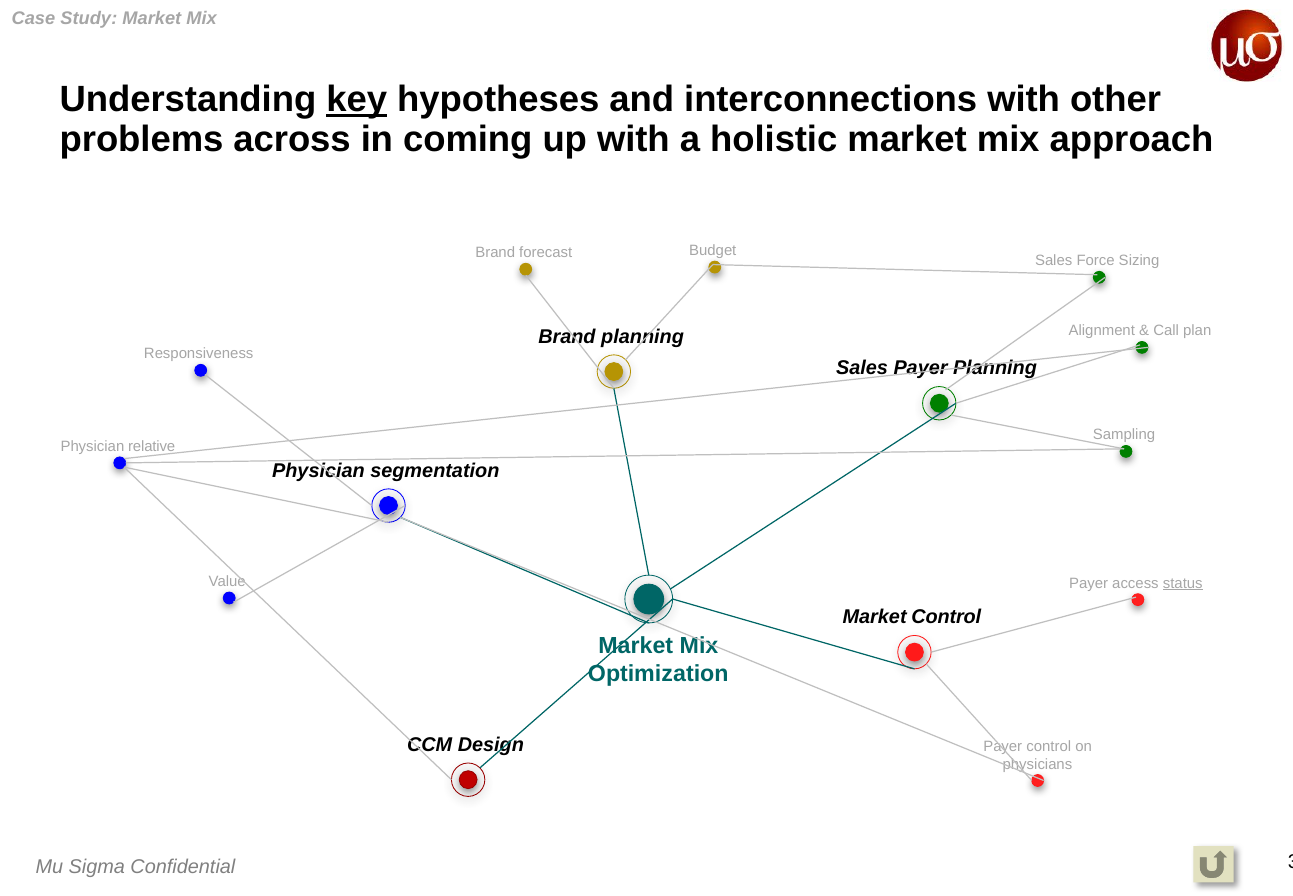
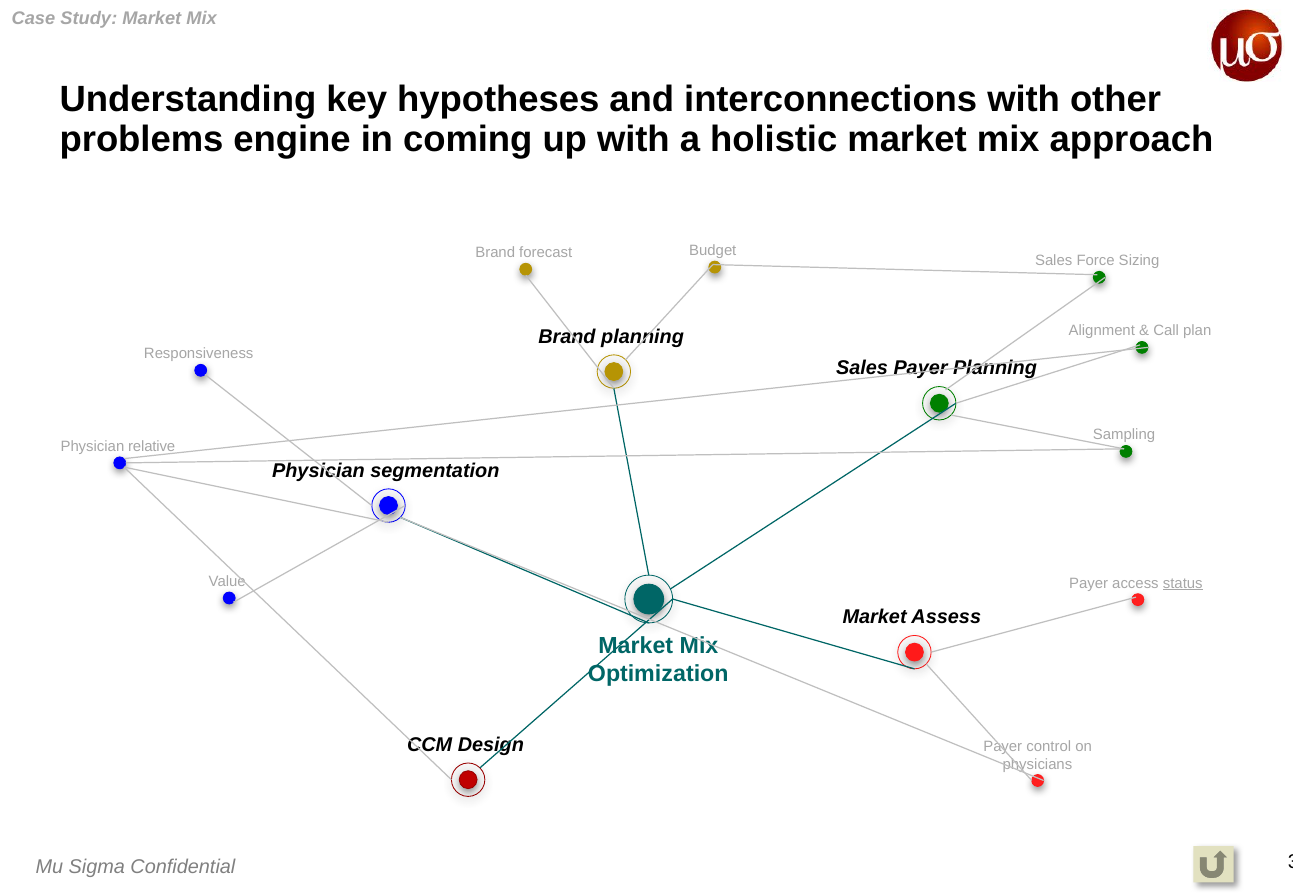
key underline: present -> none (357, 100)
across: across -> engine (292, 139)
Market Control: Control -> Assess (946, 617)
